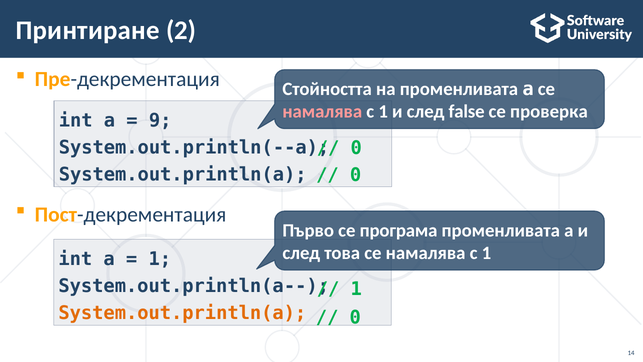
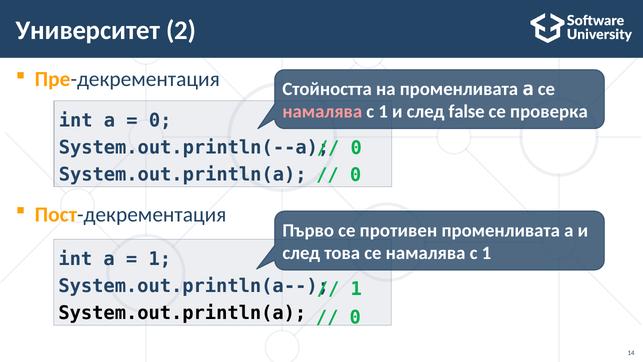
Принтиране: Принтиране -> Университет (88, 30)
9: 9 -> 0 (160, 120)
програма: програма -> противен (398, 230)
System.out.println(a colour: orange -> black (182, 313)
